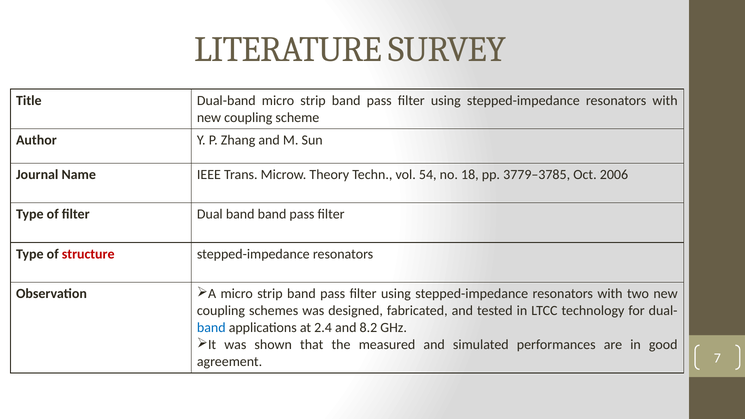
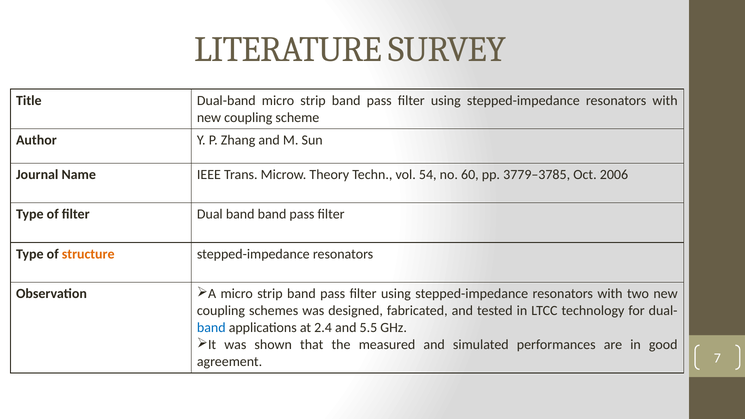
18: 18 -> 60 (470, 175)
structure colour: red -> orange (88, 254)
8.2: 8.2 -> 5.5 (368, 328)
